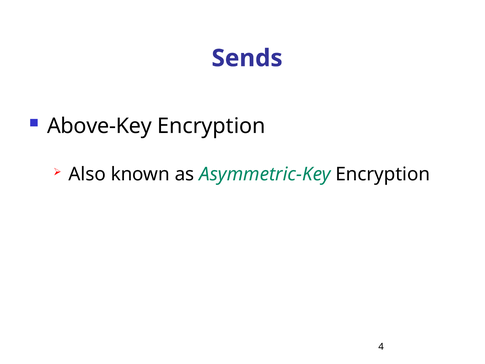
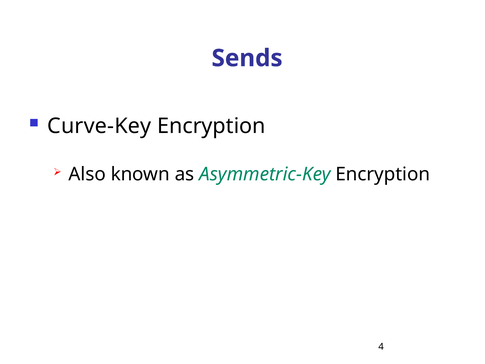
Above-Key: Above-Key -> Curve-Key (99, 126)
